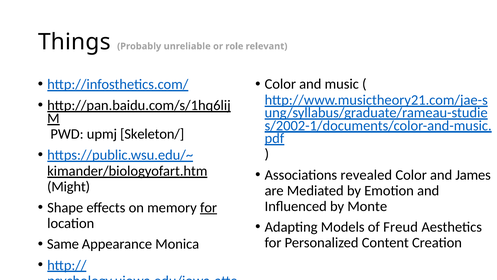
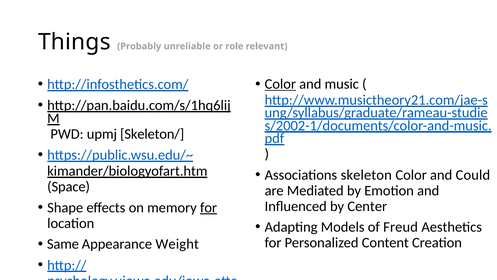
Color underline: none -> present (280, 84)
revealed: revealed -> skeleton (366, 175)
James: James -> Could (473, 175)
Might: Might -> Space (69, 186)
Monte: Monte -> Center (367, 206)
Monica: Monica -> Weight (177, 244)
